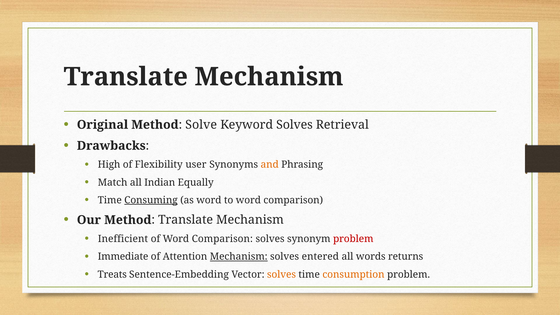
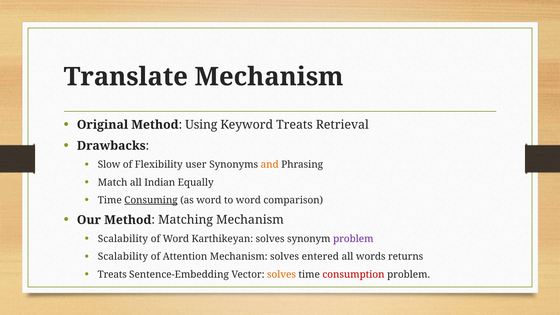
Solve: Solve -> Using (201, 125)
Keyword Solves: Solves -> Treats (294, 125)
High: High -> Slow (109, 165)
Method Translate: Translate -> Matching (186, 220)
Inefficient: Inefficient -> Scalability (123, 239)
of Word Comparison: Comparison -> Karthikeyan (222, 239)
problem colour: red -> purple (353, 239)
Immediate: Immediate -> Scalability (123, 257)
Mechanism underline: present -> none (239, 257)
consumption colour: orange -> red (353, 274)
